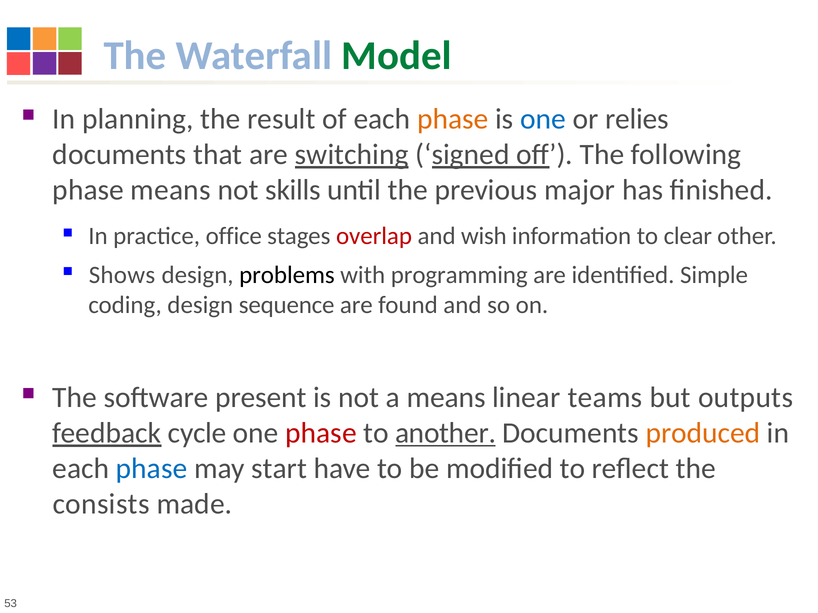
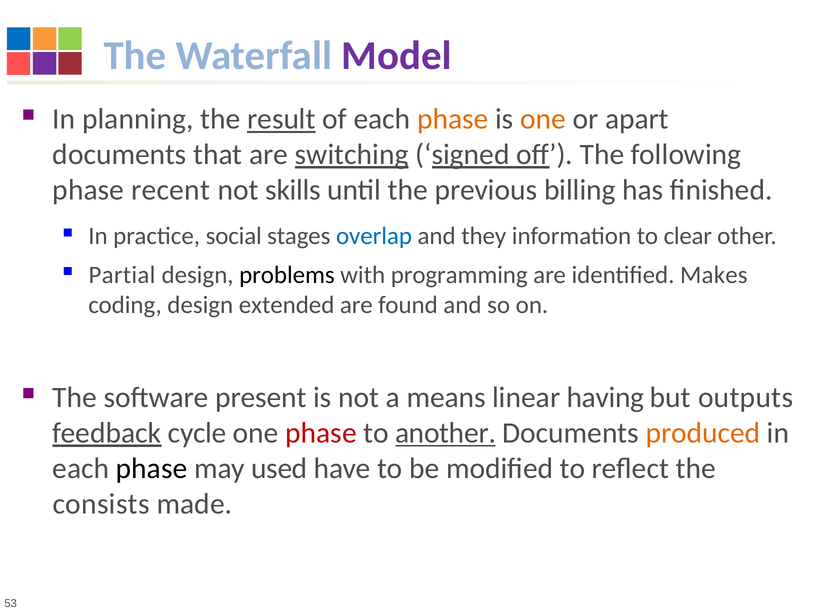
Model colour: green -> purple (397, 56)
result underline: none -> present (281, 119)
one colour: blue -> orange (543, 119)
relies: relies -> apart (637, 119)
phase means: means -> recent (171, 190)
major: major -> billing (580, 190)
office: office -> social (234, 236)
overlap colour: red -> blue (374, 236)
wish: wish -> they (484, 236)
Shows: Shows -> Partial (122, 275)
Simple: Simple -> Makes (714, 275)
sequence: sequence -> extended (287, 305)
teams: teams -> having (605, 398)
phase colour: blue -> black (152, 469)
start: start -> used (279, 469)
